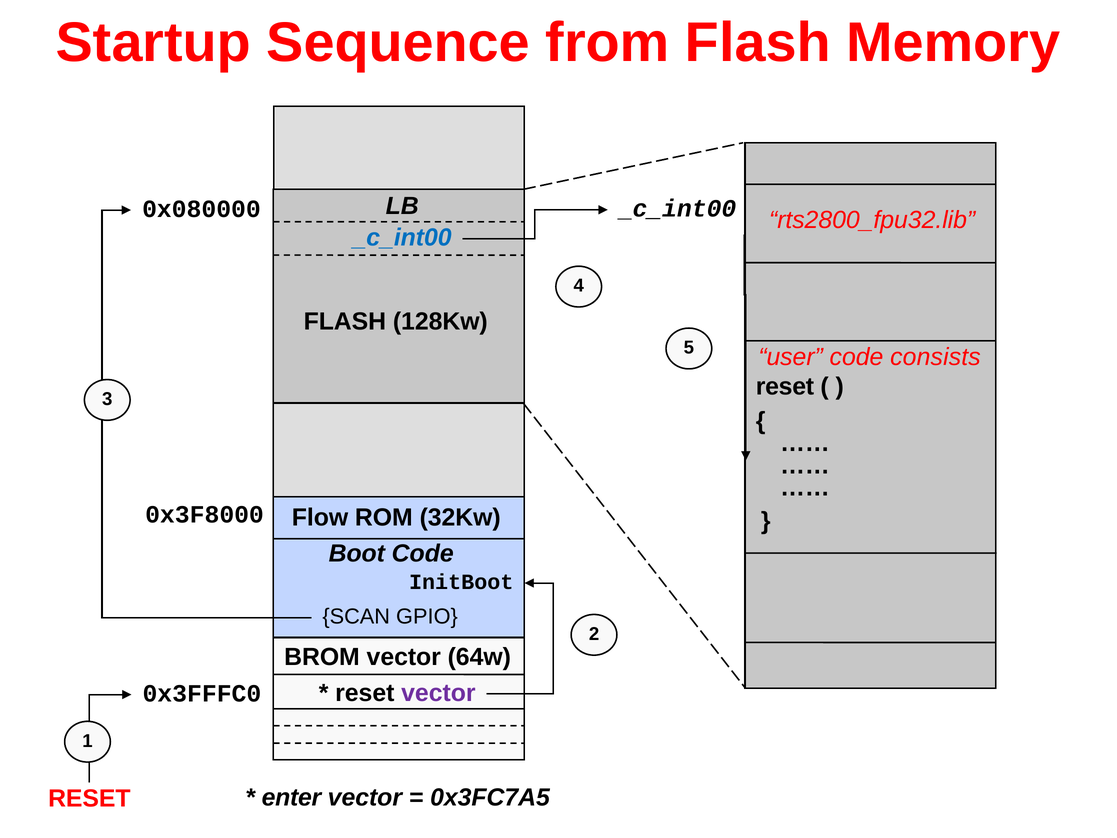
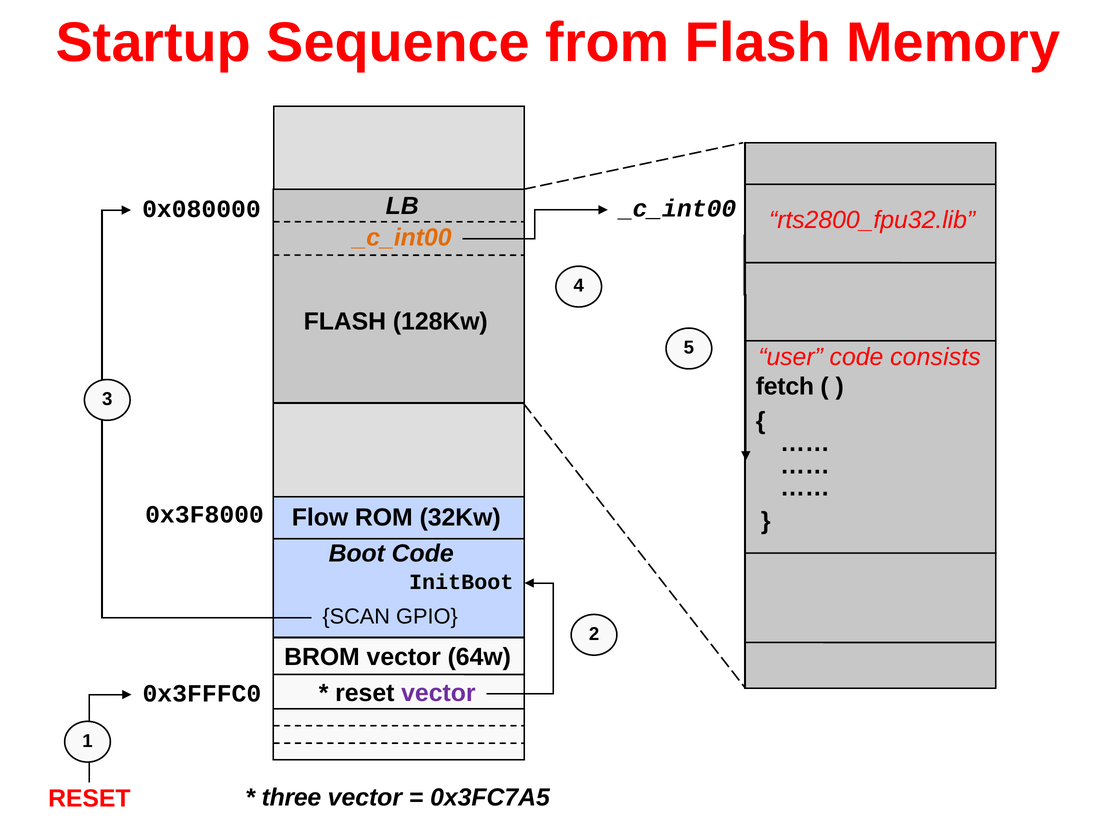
_c_int00 colour: blue -> orange (402, 237)
reset: reset -> fetch (785, 387)
enter: enter -> three (291, 797)
